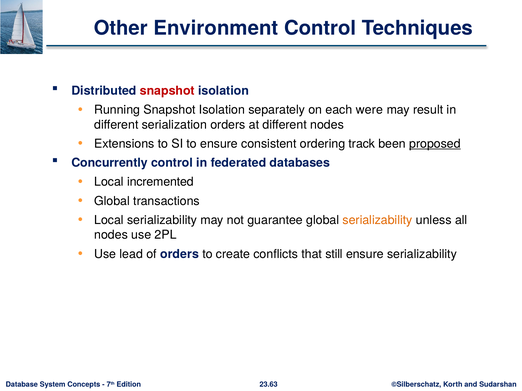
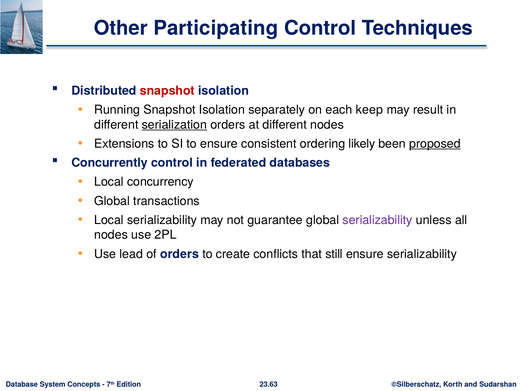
Environment: Environment -> Participating (216, 28)
were: were -> keep (369, 110)
serialization underline: none -> present (174, 125)
track: track -> likely (362, 144)
incremented: incremented -> concurrency (160, 182)
serializability colour: orange -> purple (378, 220)
